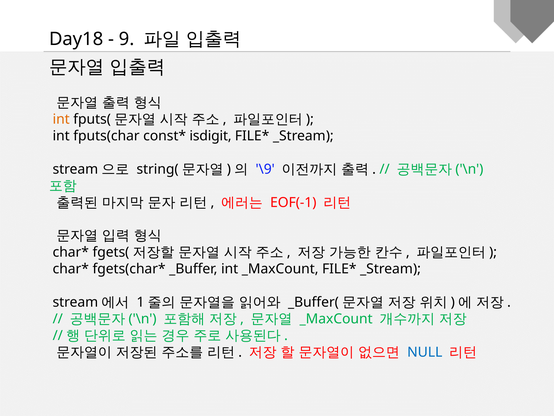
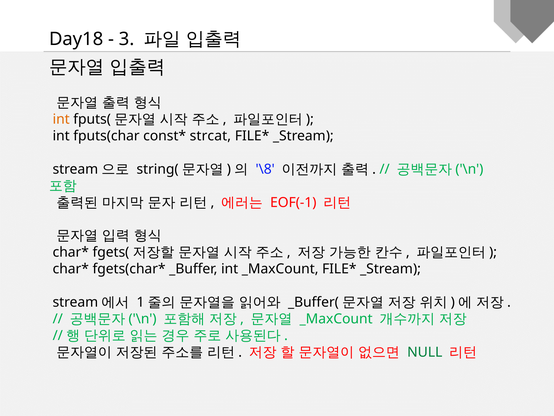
9: 9 -> 3 (127, 39)
isdigit: isdigit -> strcat (210, 136)
\9: \9 -> \8 (265, 169)
NULL colour: blue -> green (425, 352)
